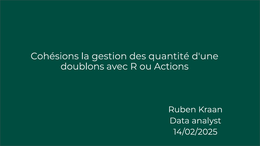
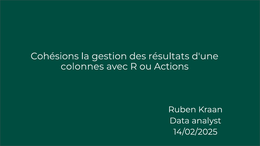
quantité: quantité -> résultats (169, 56)
doublons: doublons -> colonnes (82, 67)
